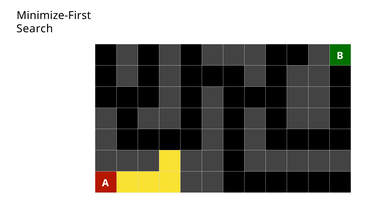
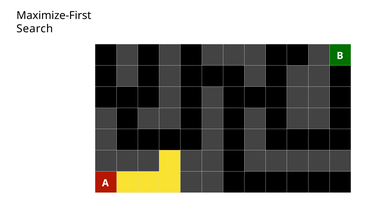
Minimize-First: Minimize-First -> Maximize-First (54, 16)
